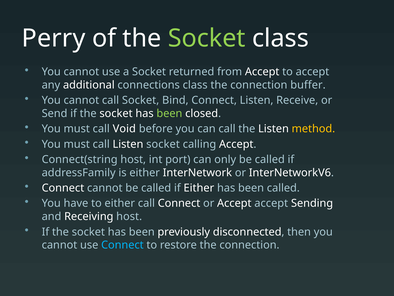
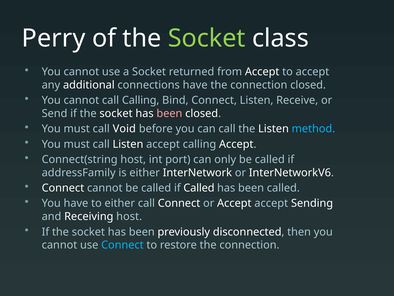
connections class: class -> have (195, 85)
connection buffer: buffer -> closed (308, 85)
call Socket: Socket -> Calling (141, 100)
been colour: light green -> pink (169, 113)
method colour: yellow -> light blue (313, 129)
Listen socket: socket -> accept (163, 144)
if Either: Either -> Called (199, 188)
